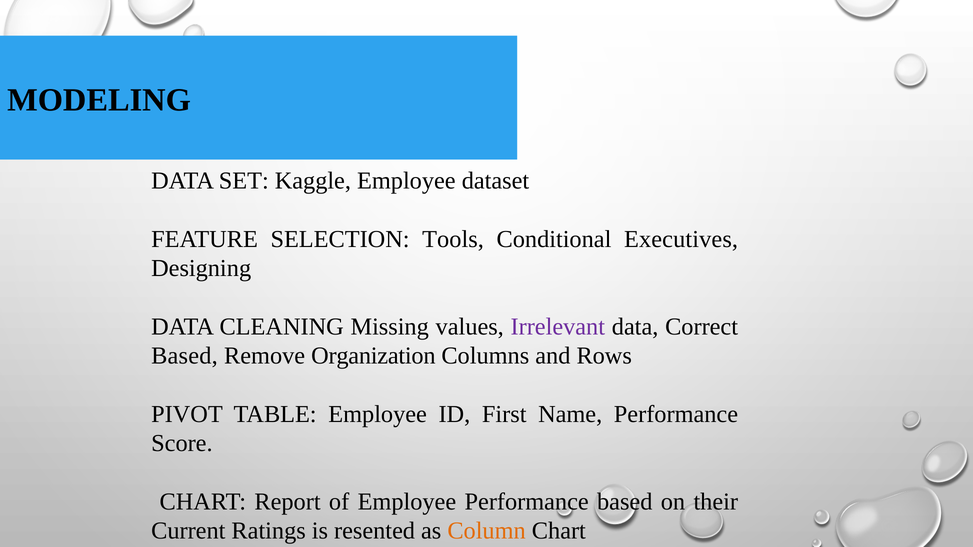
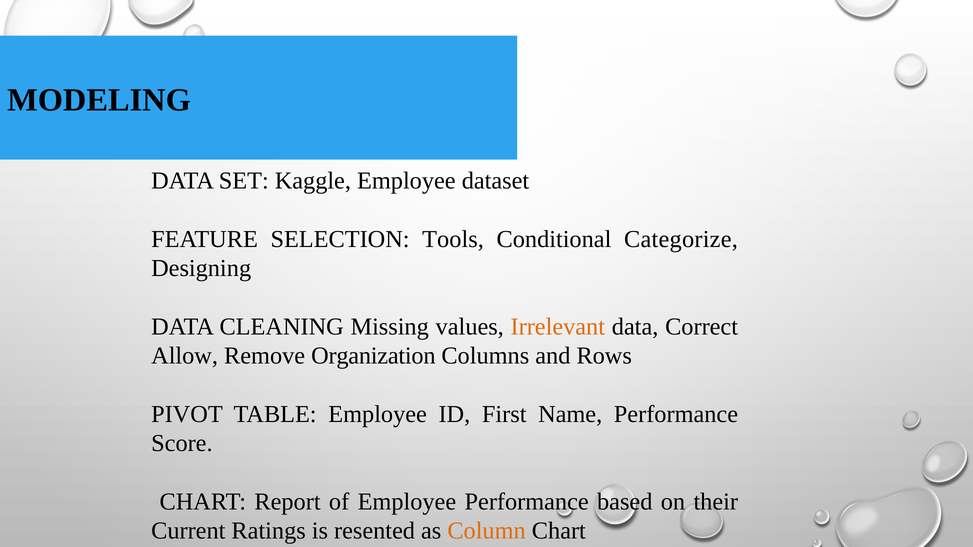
Executives: Executives -> Categorize (681, 239)
Irrelevant colour: purple -> orange (558, 327)
Based: Based -> Allow (185, 356)
